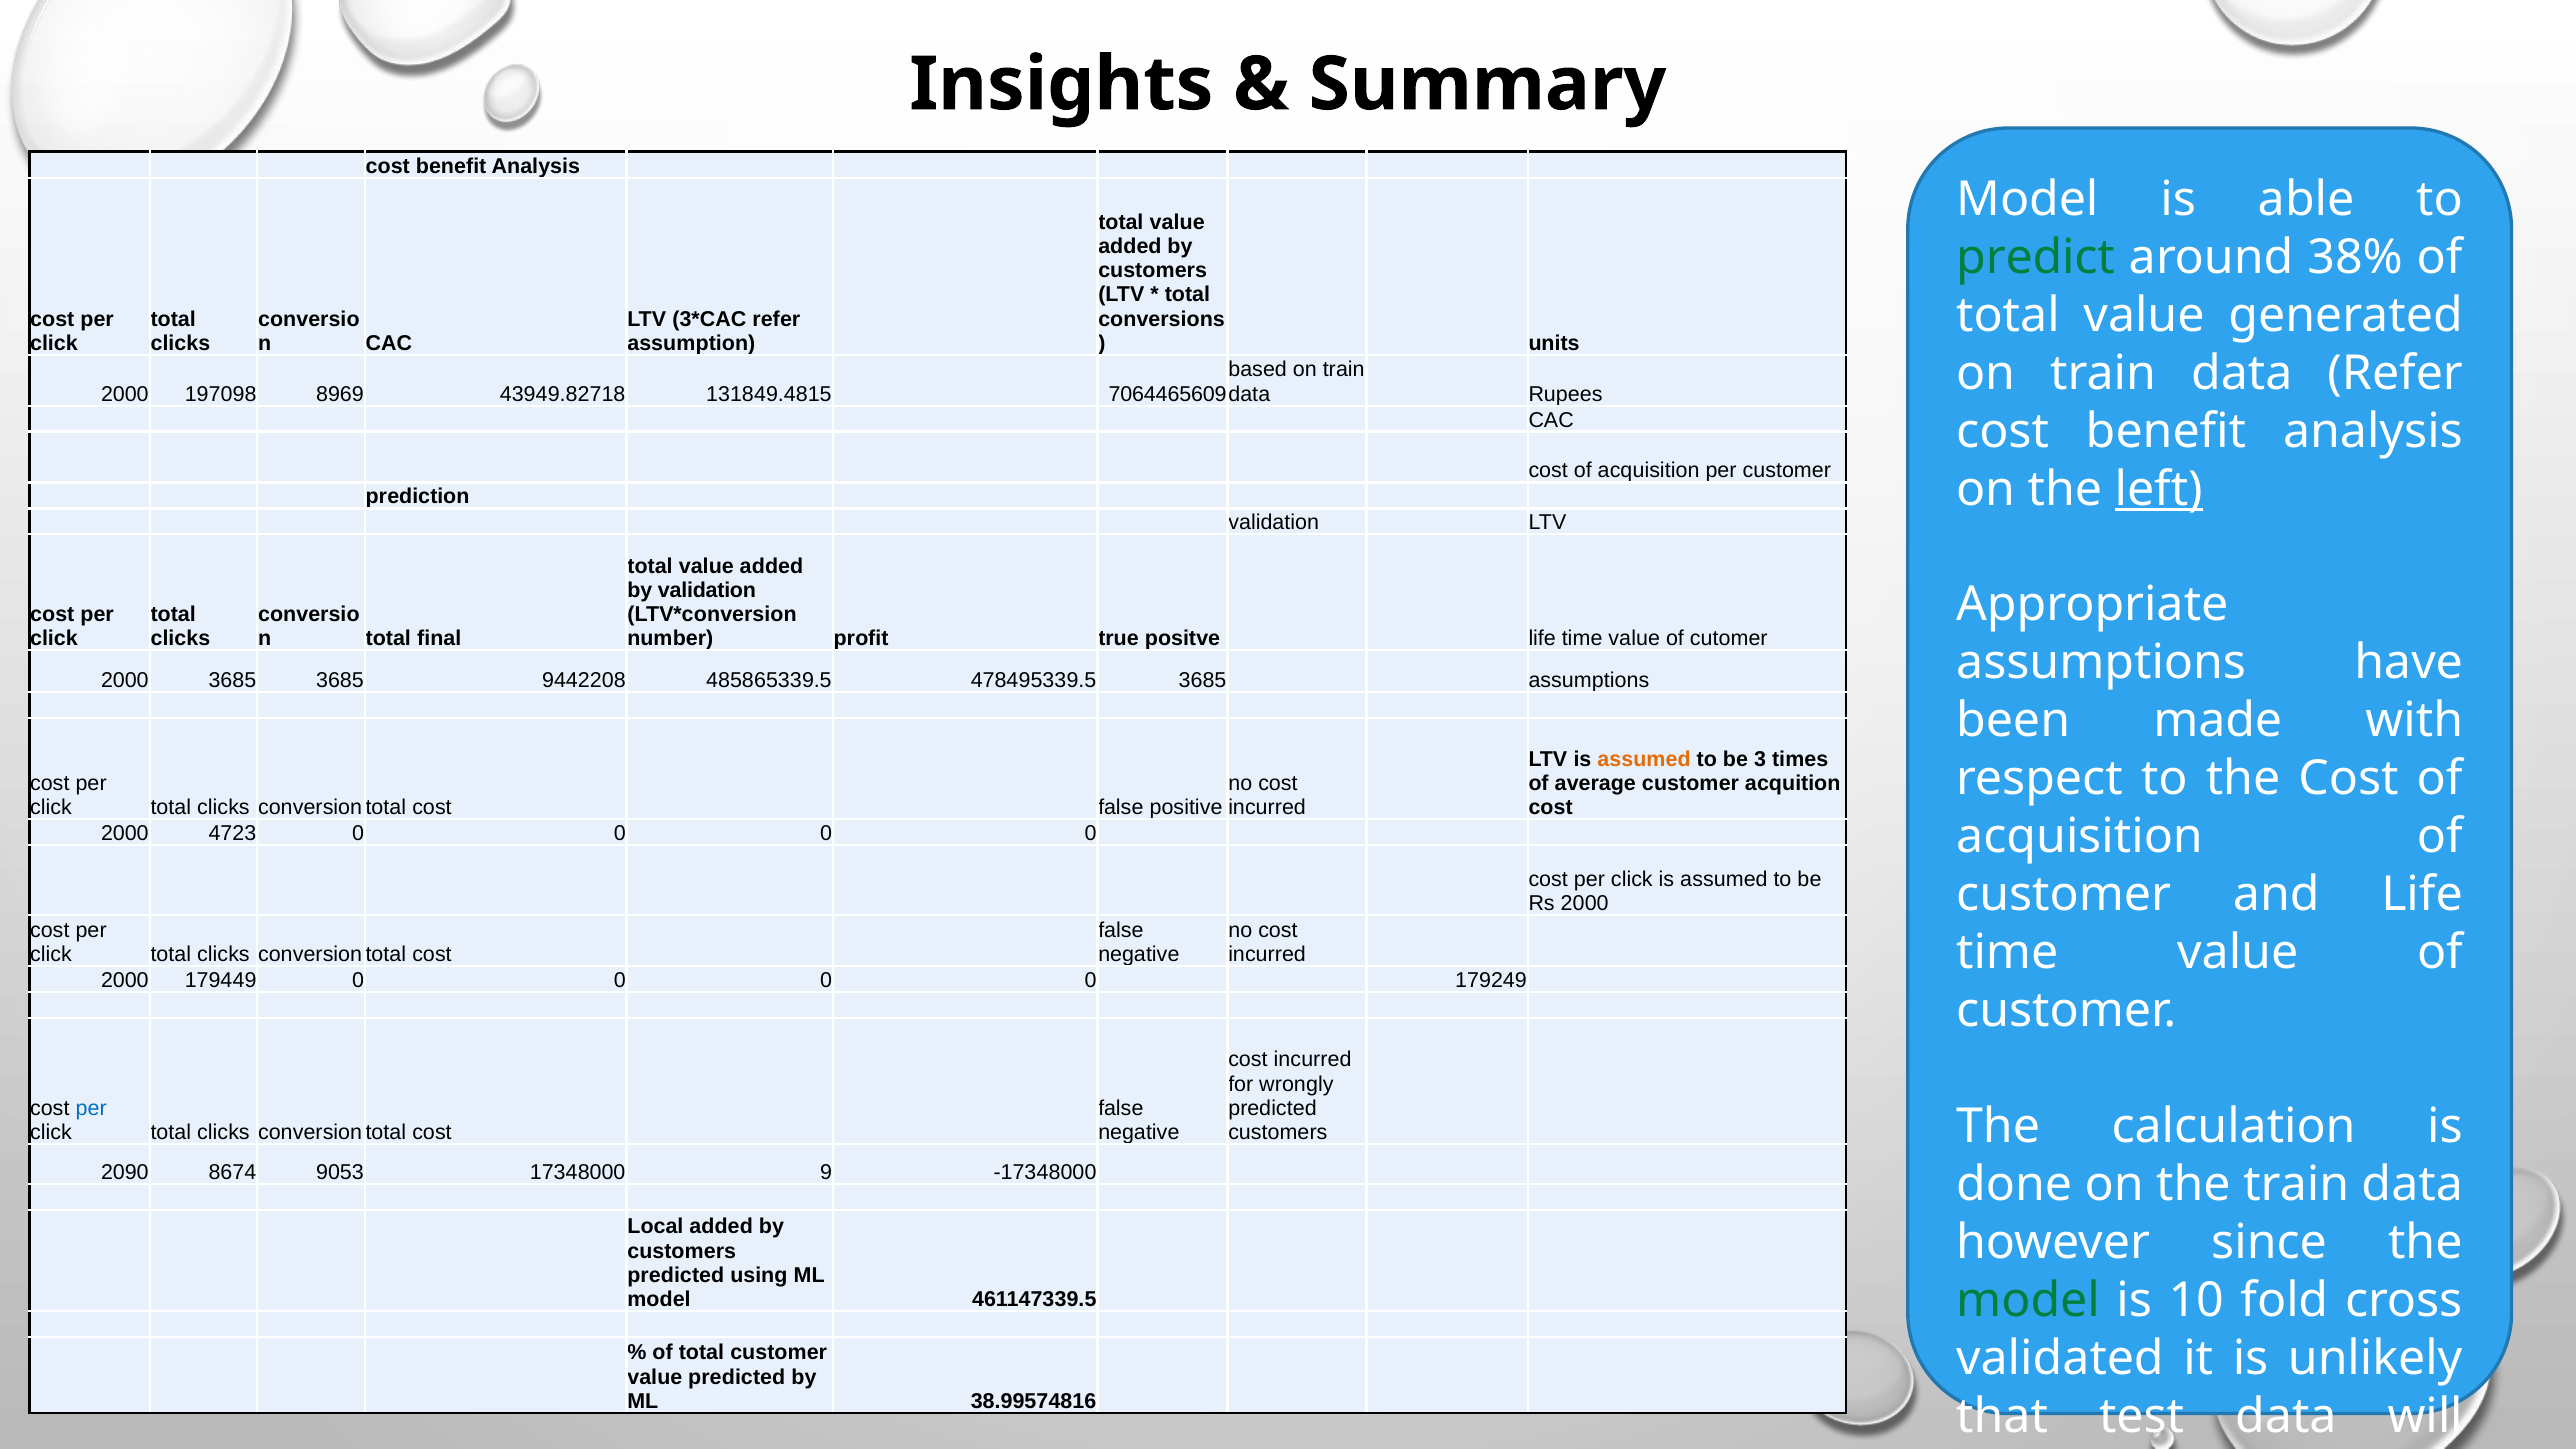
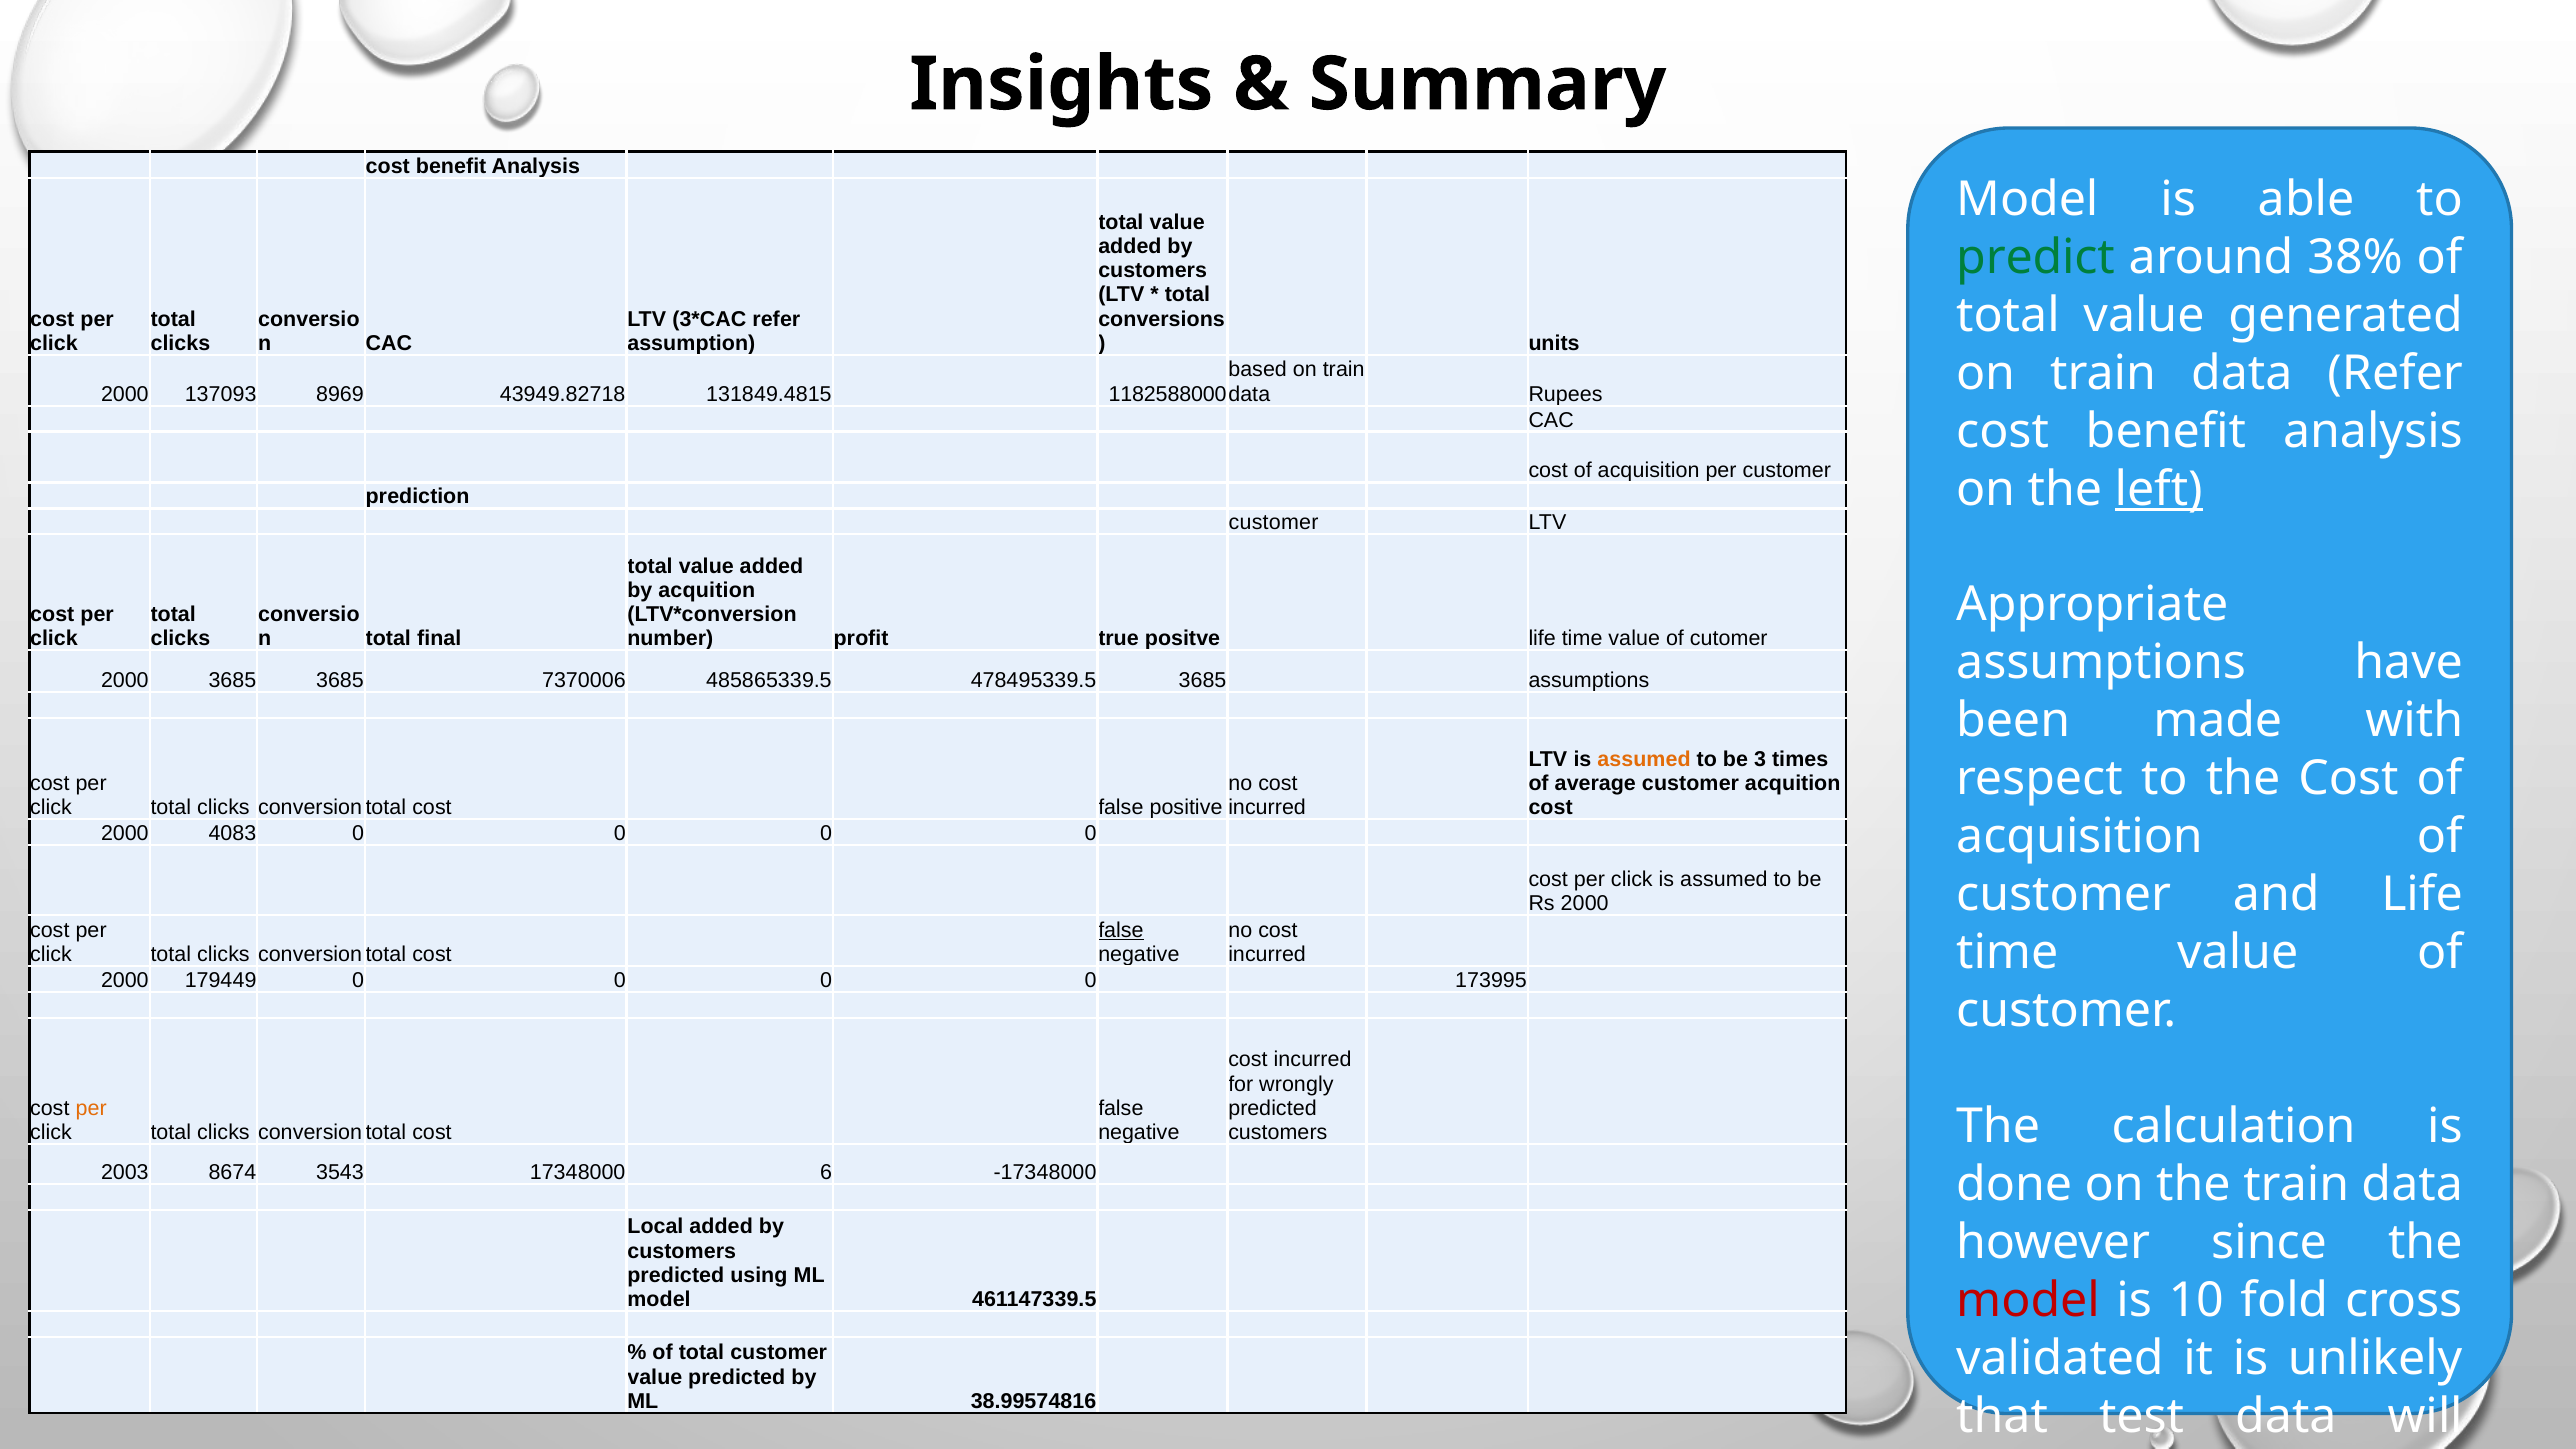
197098: 197098 -> 137093 (221, 394)
7064465609: 7064465609 -> 1182588000 (1168, 394)
validation: validation -> customer (1274, 523)
by validation: validation -> acquition (707, 590)
9442208: 9442208 -> 7370006 (584, 681)
4723: 4723 -> 4083 (232, 834)
false underline: none -> present (1121, 930)
179249: 179249 -> 173995 (1491, 980)
per colour: blue -> orange (91, 1108)
2090: 2090 -> 2003 (125, 1172)
9053: 9053 -> 3543 (340, 1172)
9: 9 -> 6 (826, 1172)
model colour: green -> red (2028, 1301)
